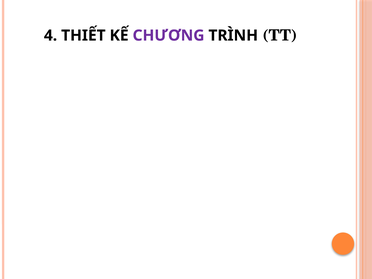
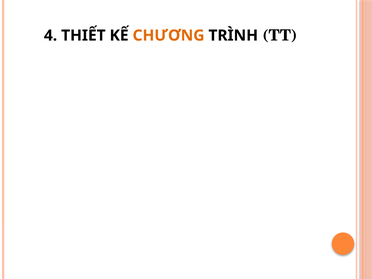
CHƯƠNG colour: purple -> orange (169, 35)
